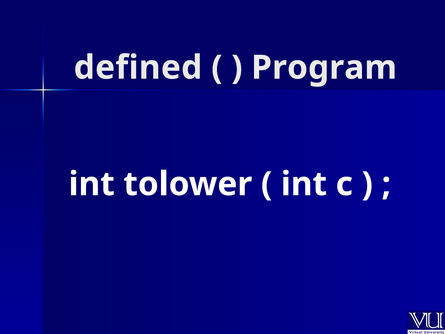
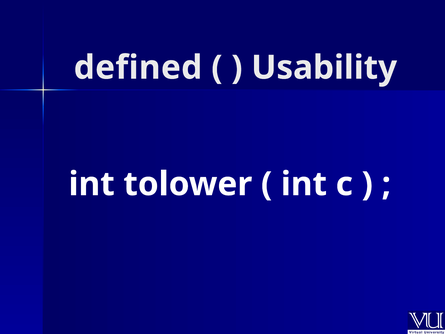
Program: Program -> Usability (324, 68)
